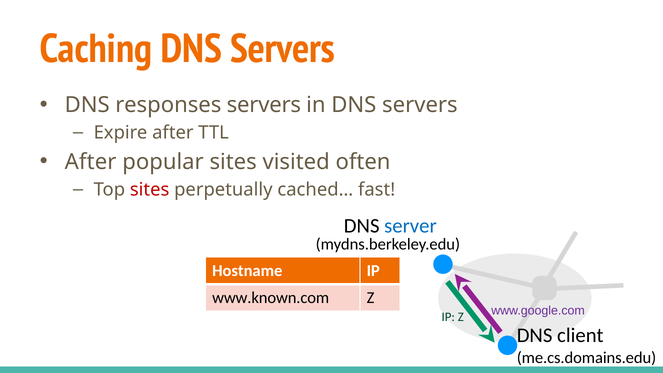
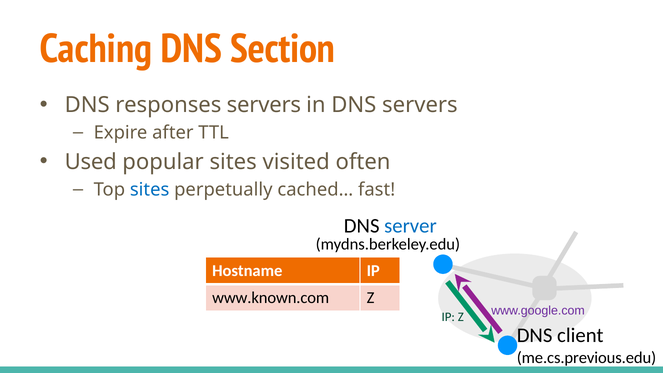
Caching DNS Servers: Servers -> Section (283, 49)
After: After -> Used (91, 162)
sites colour: red -> blue (150, 190)
me.cs.domains.edu: me.cs.domains.edu -> me.cs.previous.edu (586, 358)
